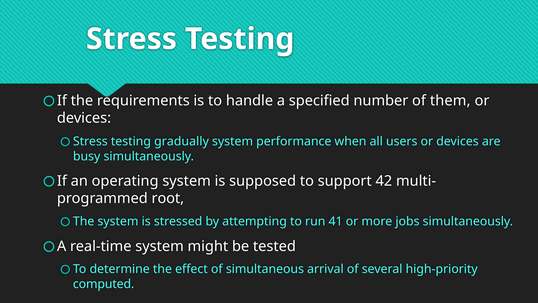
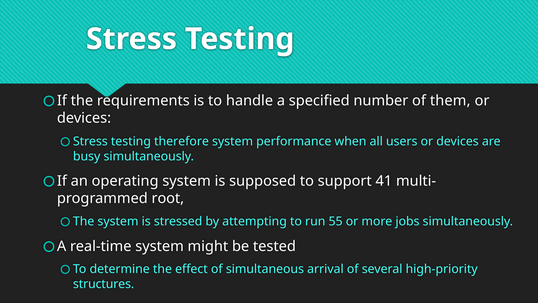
gradually: gradually -> therefore (182, 141)
42: 42 -> 41 (384, 181)
41: 41 -> 55 (336, 221)
computed: computed -> structures (104, 284)
